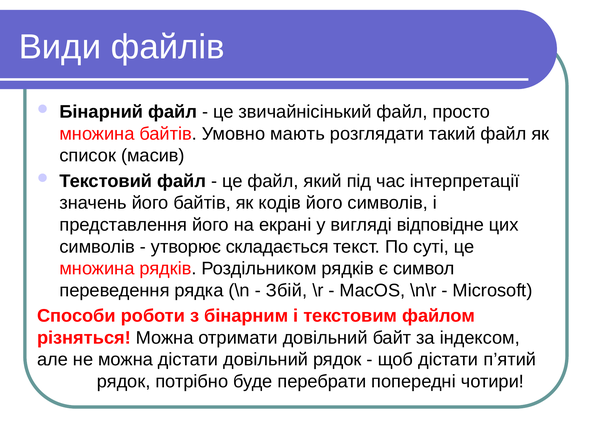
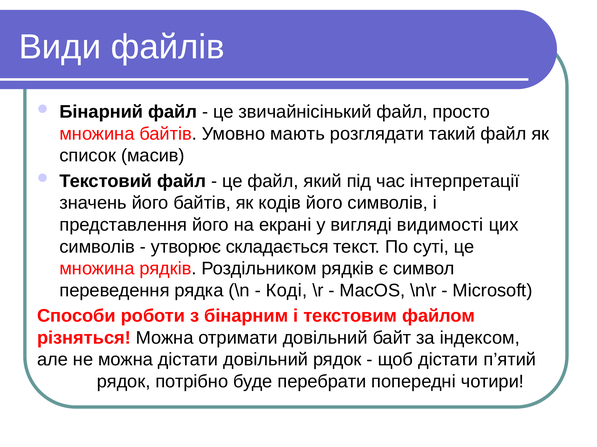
відповідне: відповідне -> видимості (440, 225)
Збій: Збій -> Коді (286, 291)
